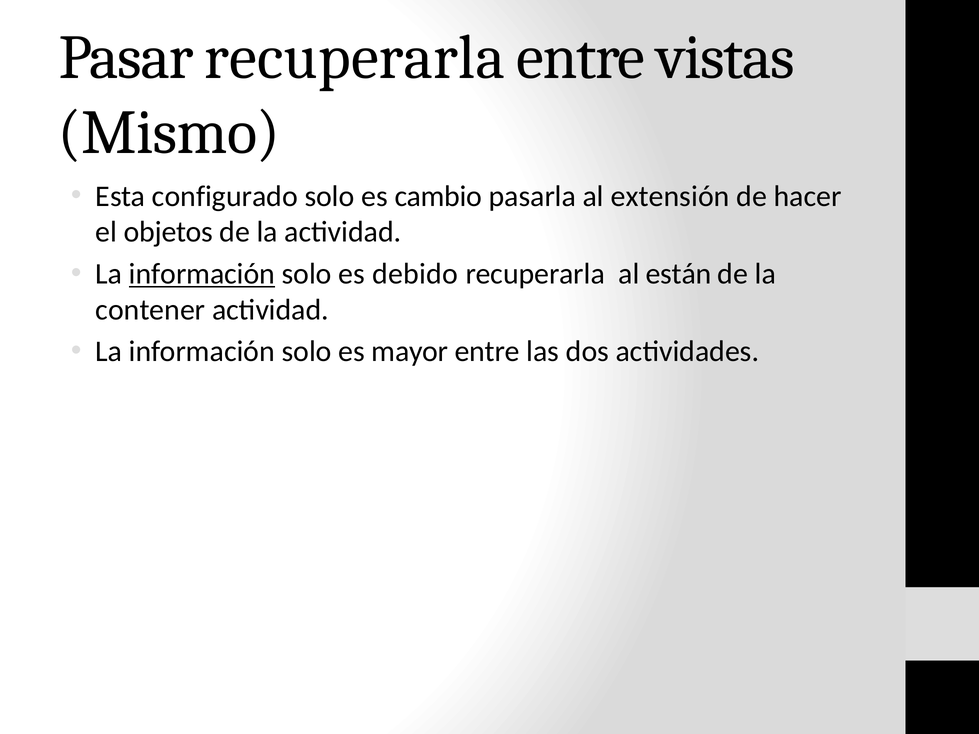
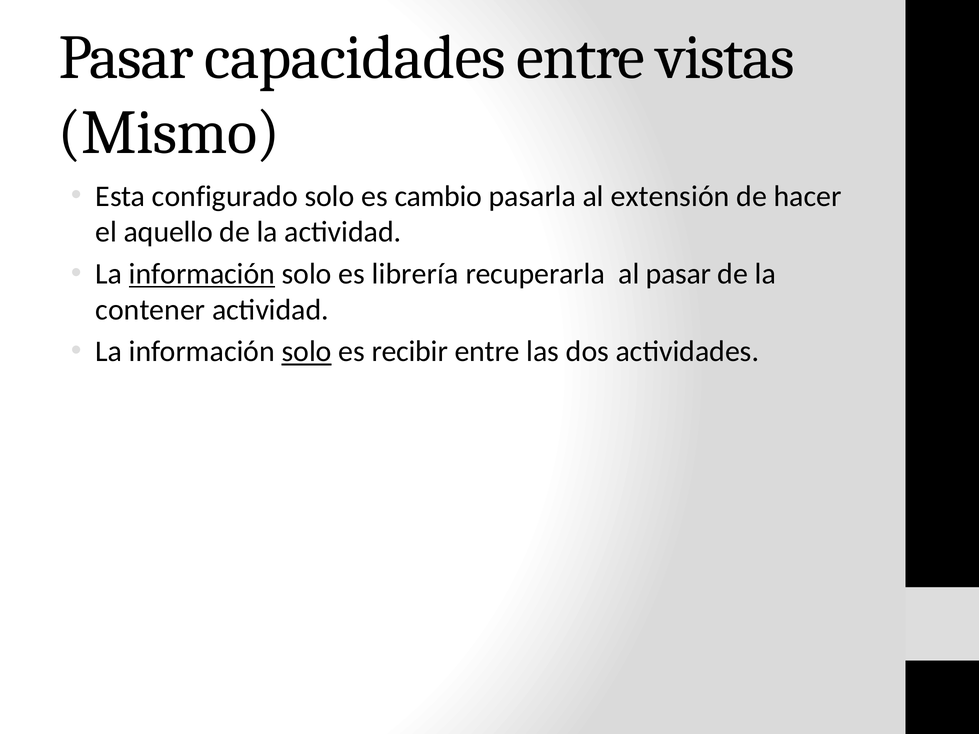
Pasar recuperarla: recuperarla -> capacidades (355, 57)
objetos: objetos -> aquello (168, 232)
debido: debido -> librería (415, 274)
al están: están -> pasar (679, 274)
solo underline: none -> present (307, 352)
mayor: mayor -> recibir (410, 352)
